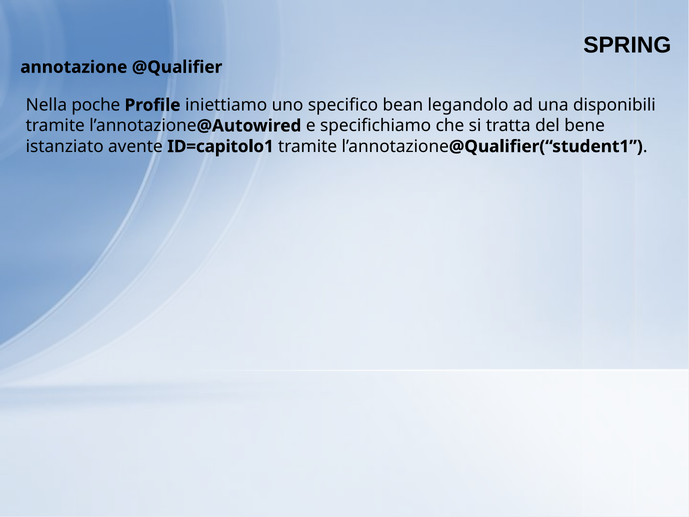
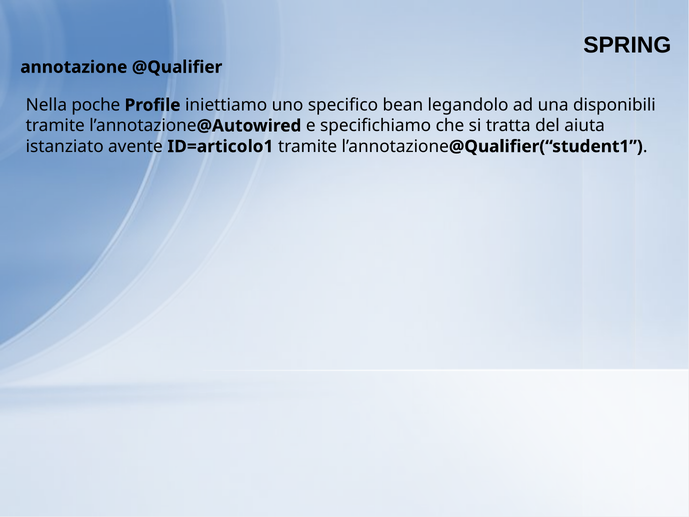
bene: bene -> aiuta (585, 126)
ID=capitolo1: ID=capitolo1 -> ID=articolo1 (220, 146)
